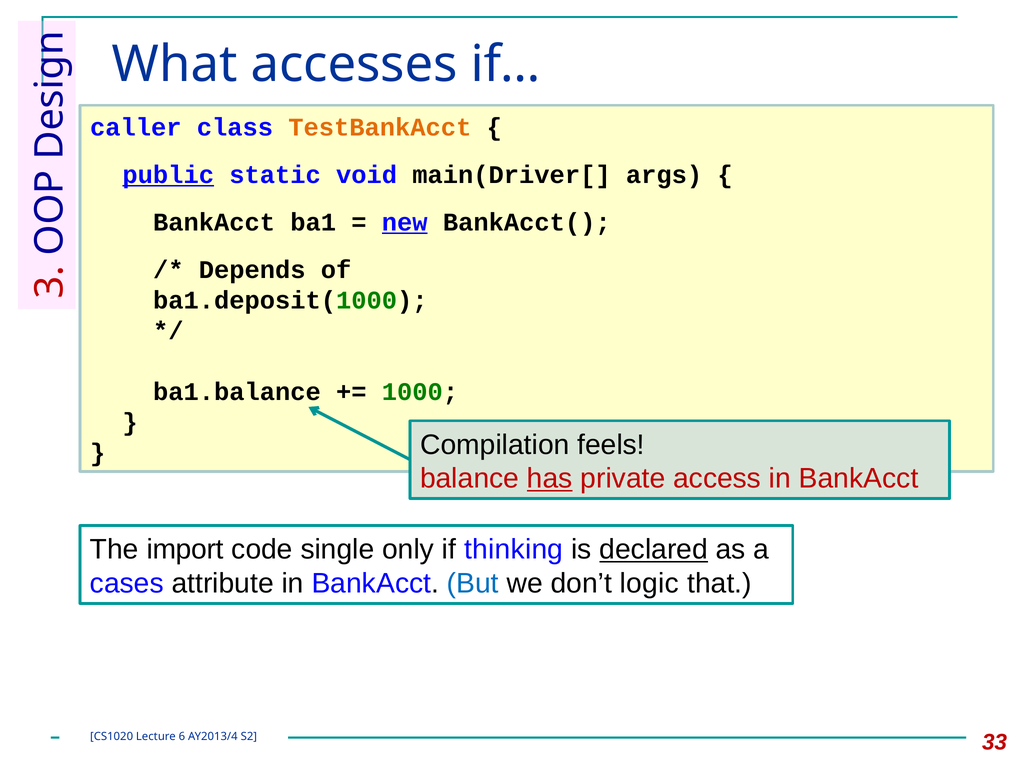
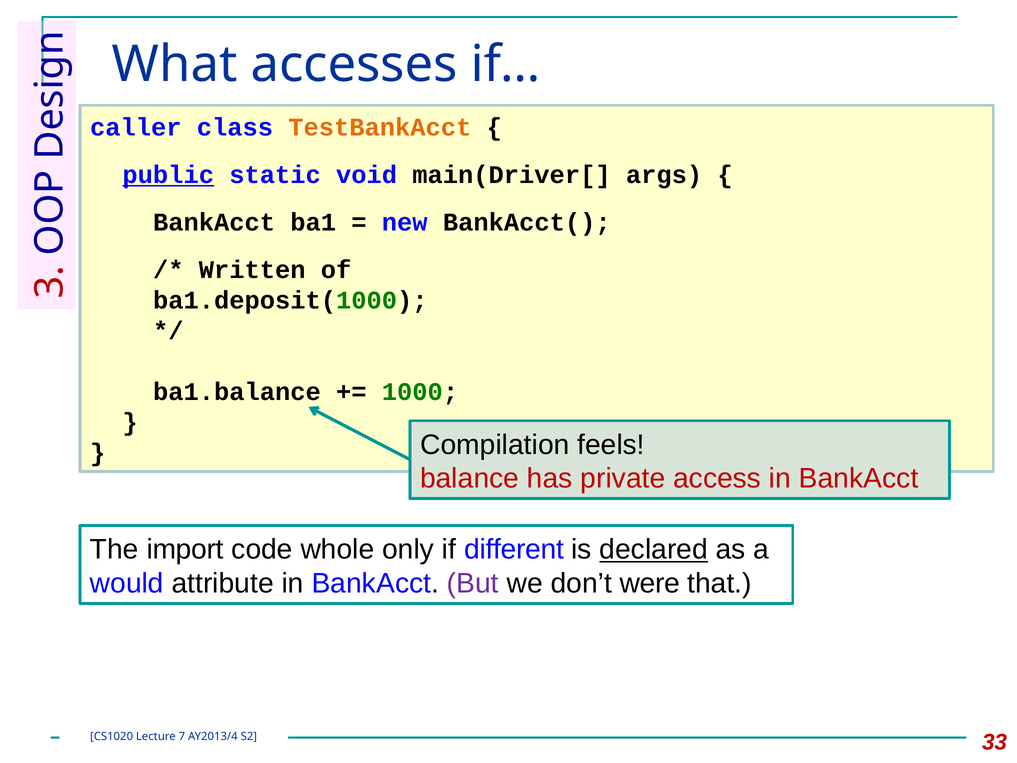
new underline: present -> none (405, 222)
Depends: Depends -> Written (252, 270)
has underline: present -> none (550, 478)
single: single -> whole (337, 549)
thinking: thinking -> different (514, 549)
cases: cases -> would (127, 583)
But colour: blue -> purple (473, 583)
logic: logic -> were (650, 583)
6: 6 -> 7 (182, 736)
